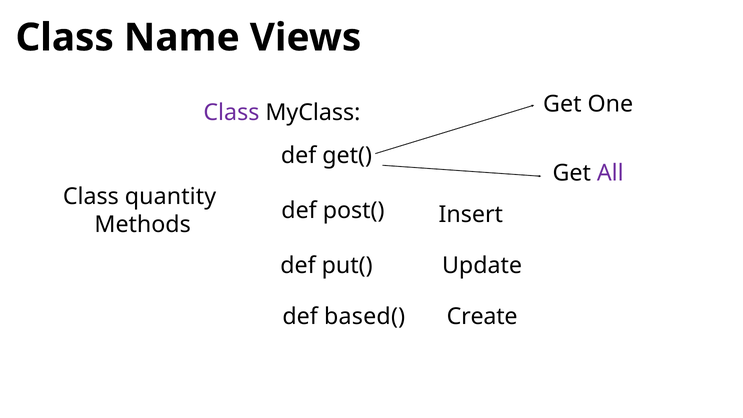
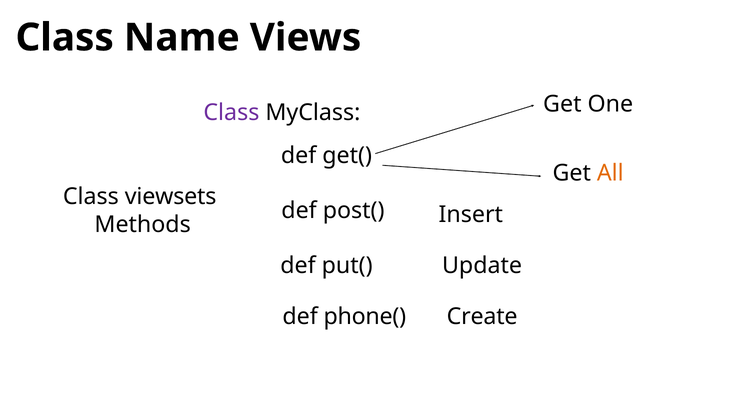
All colour: purple -> orange (610, 173)
quantity: quantity -> viewsets (171, 197)
based(: based( -> phone( (365, 316)
